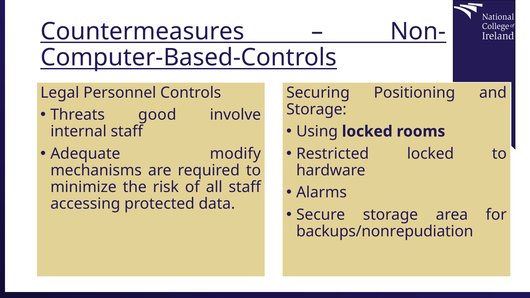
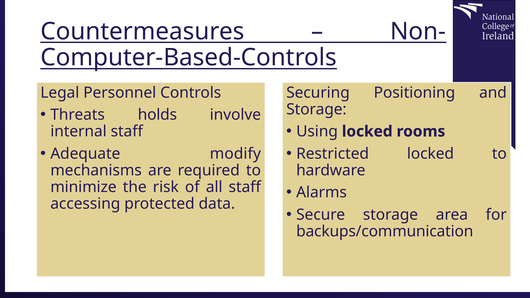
good: good -> holds (157, 115)
backups/nonrepudiation: backups/nonrepudiation -> backups/communication (385, 231)
